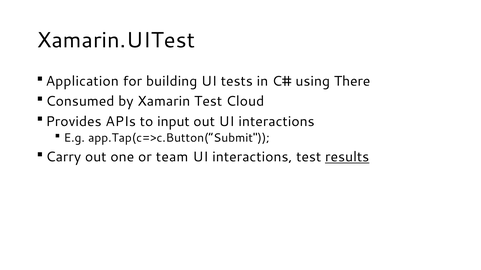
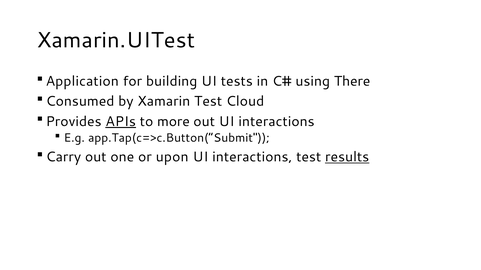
APIs underline: none -> present (121, 122)
input: input -> more (173, 122)
team: team -> upon (172, 157)
